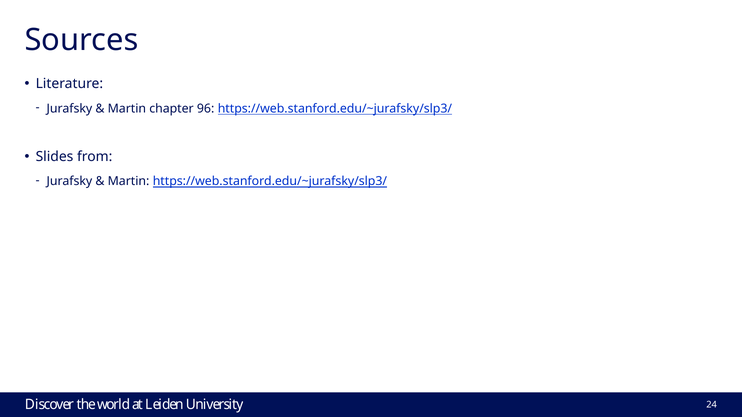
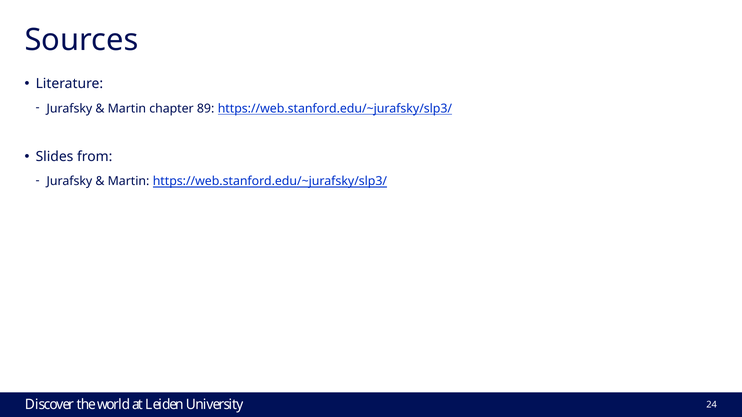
96: 96 -> 89 (206, 109)
